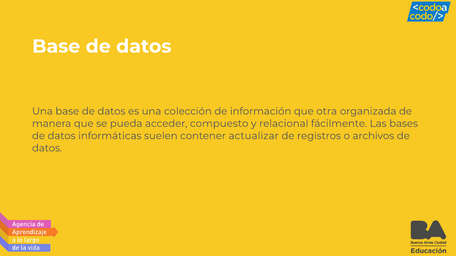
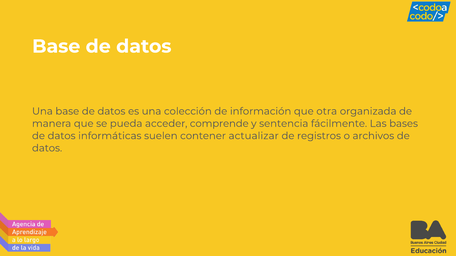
compuesto: compuesto -> comprende (219, 124)
relacional: relacional -> sentencia (284, 124)
